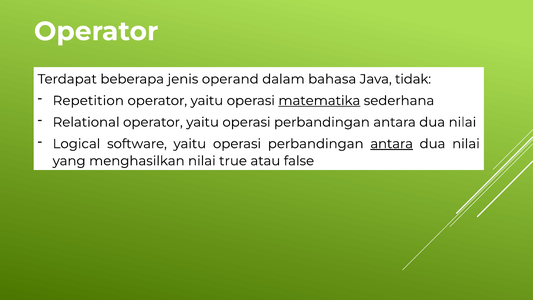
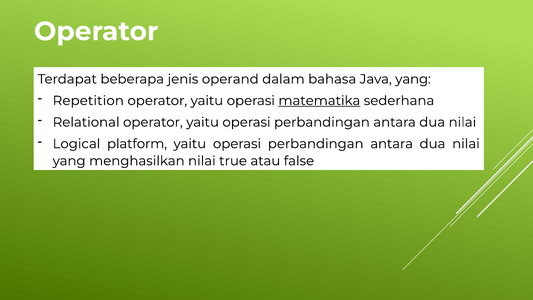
Java tidak: tidak -> yang (413, 79)
software: software -> platform (137, 144)
antara underline: present -> none (392, 144)
